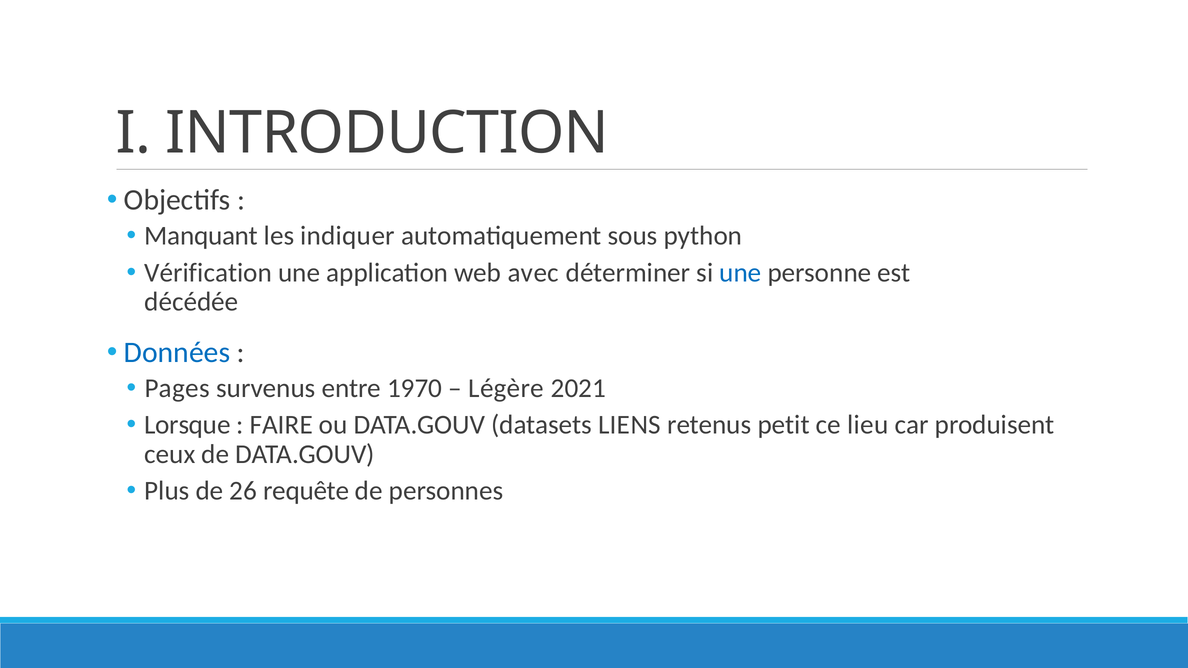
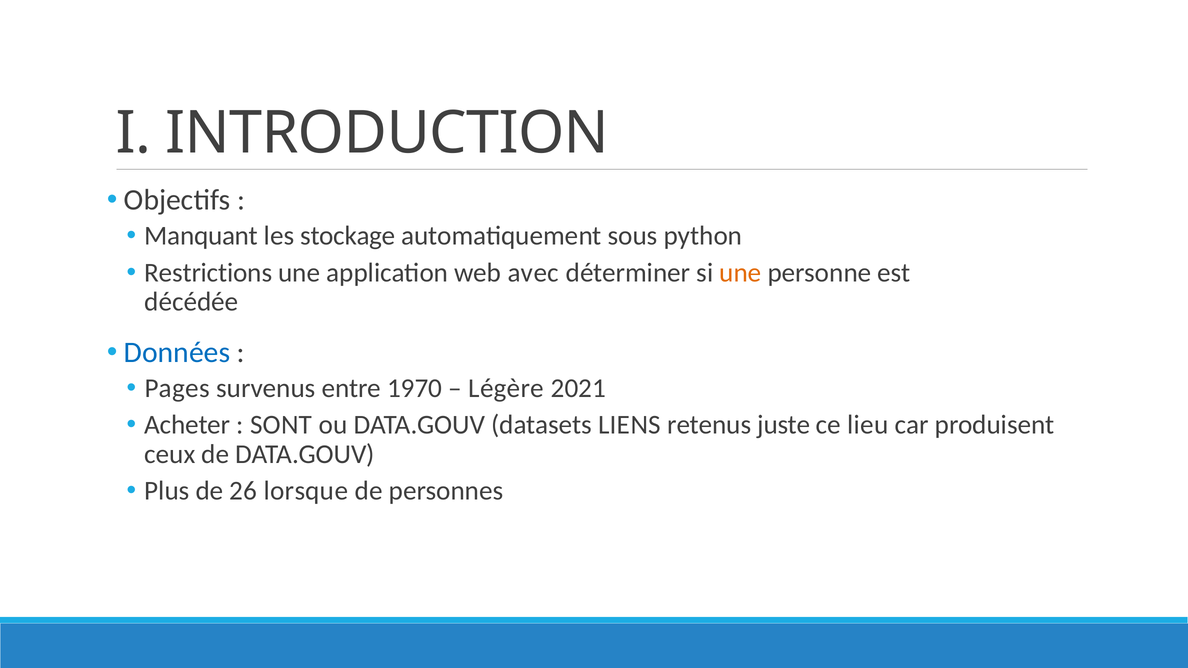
indiquer: indiquer -> stockage (348, 236)
Vérification: Vérification -> Restrictions (208, 273)
une colour: blue -> orange (740, 273)
Lorsque: Lorsque -> Acheter (187, 425)
FAIRE: FAIRE -> SONT (281, 425)
petit: petit -> juste (784, 425)
requête: requête -> lorsque (306, 491)
